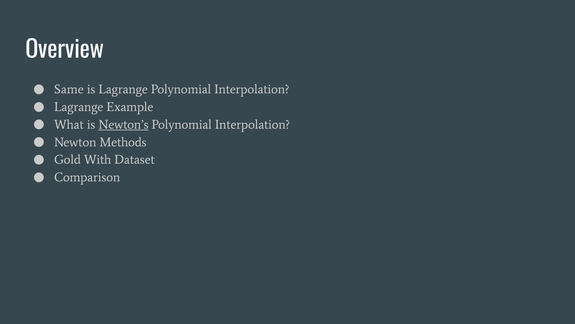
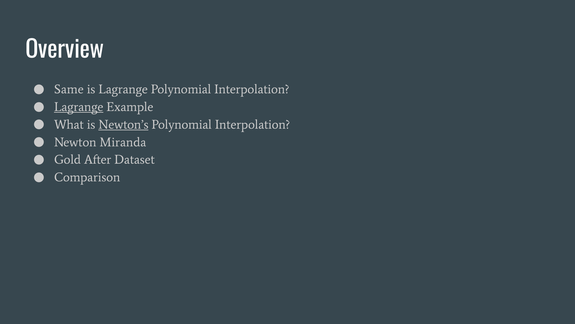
Lagrange underline: none -> present (79, 107)
Methods: Methods -> Miranda (123, 142)
With: With -> After (98, 160)
